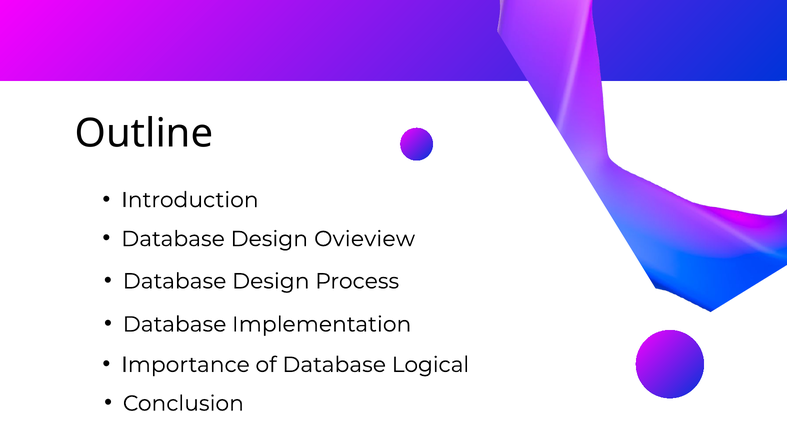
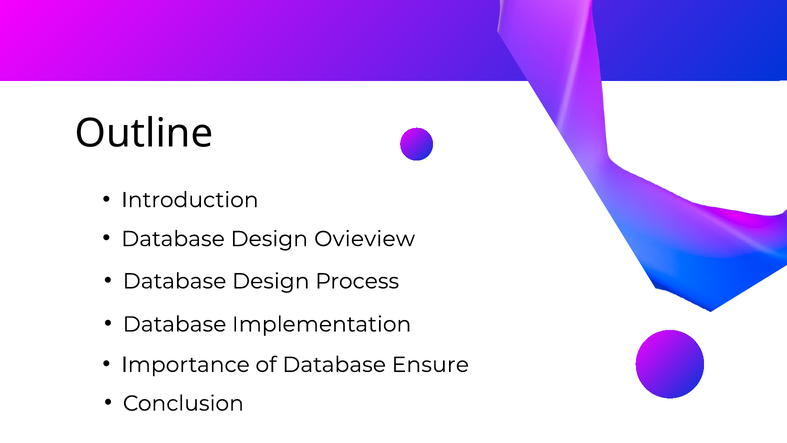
Logical: Logical -> Ensure (430, 364)
